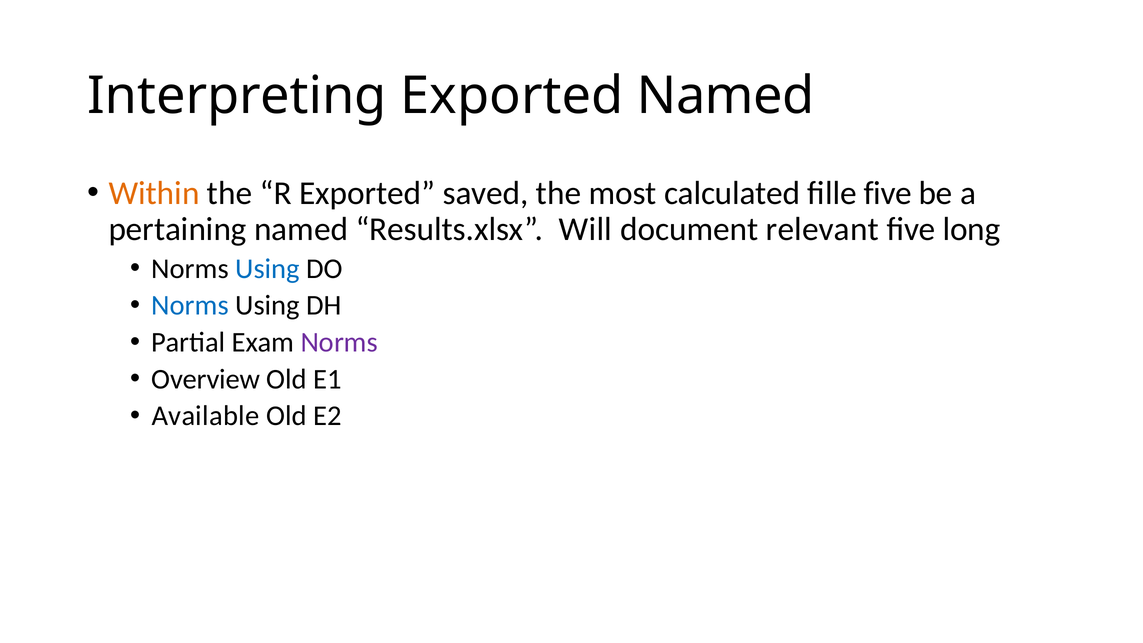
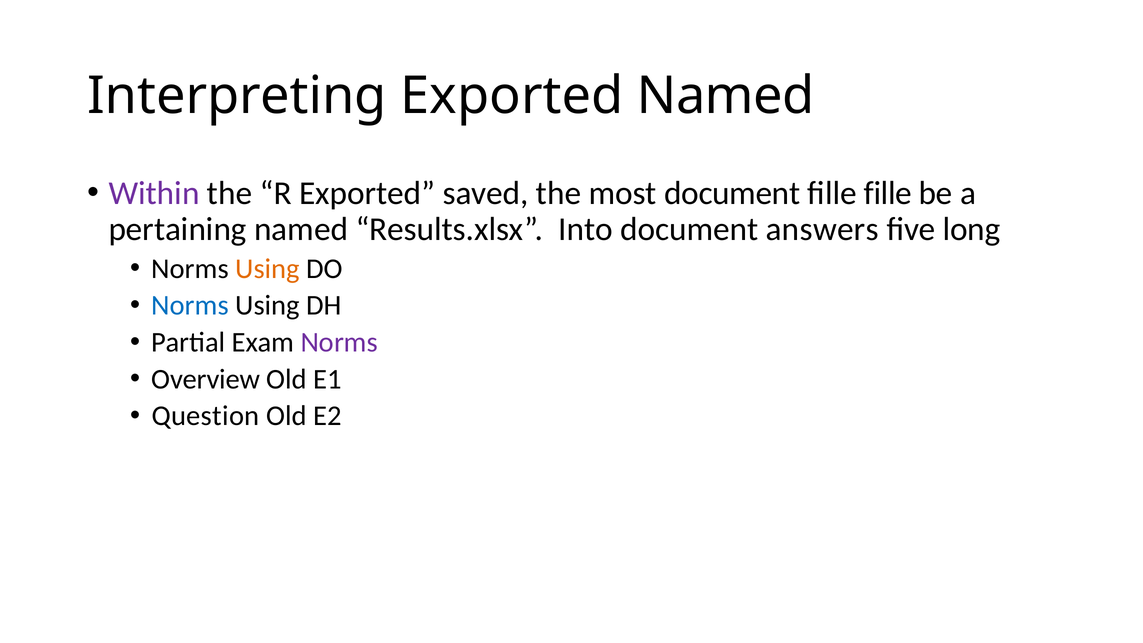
Within colour: orange -> purple (154, 193)
most calculated: calculated -> document (732, 193)
fille five: five -> fille (888, 193)
Will: Will -> Into (586, 229)
relevant: relevant -> answers (822, 229)
Using colour: blue -> orange (268, 269)
Available: Available -> Question (206, 416)
